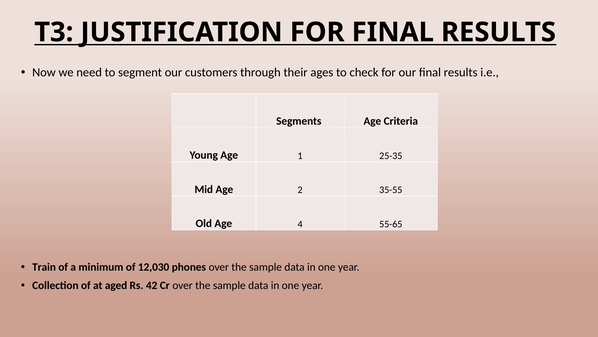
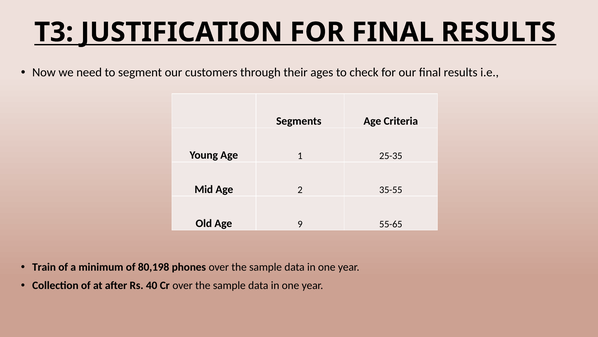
4: 4 -> 9 (300, 224)
12,030: 12,030 -> 80,198 (154, 267)
aged: aged -> after (116, 285)
42: 42 -> 40 (152, 285)
